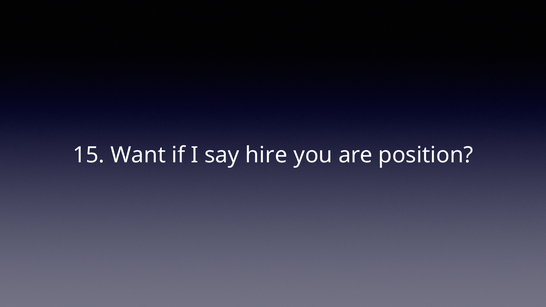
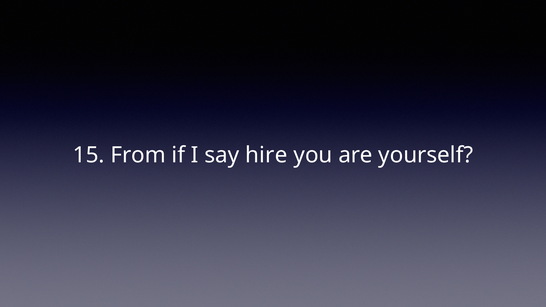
Want: Want -> From (138, 155)
position: position -> yourself (426, 155)
